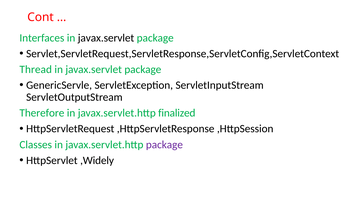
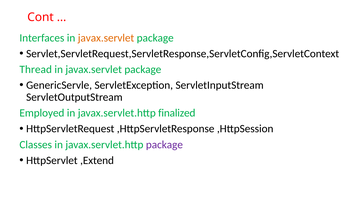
javax.servlet colour: black -> orange (106, 38)
Therefore: Therefore -> Employed (42, 113)
,Widely: ,Widely -> ,Extend (97, 161)
